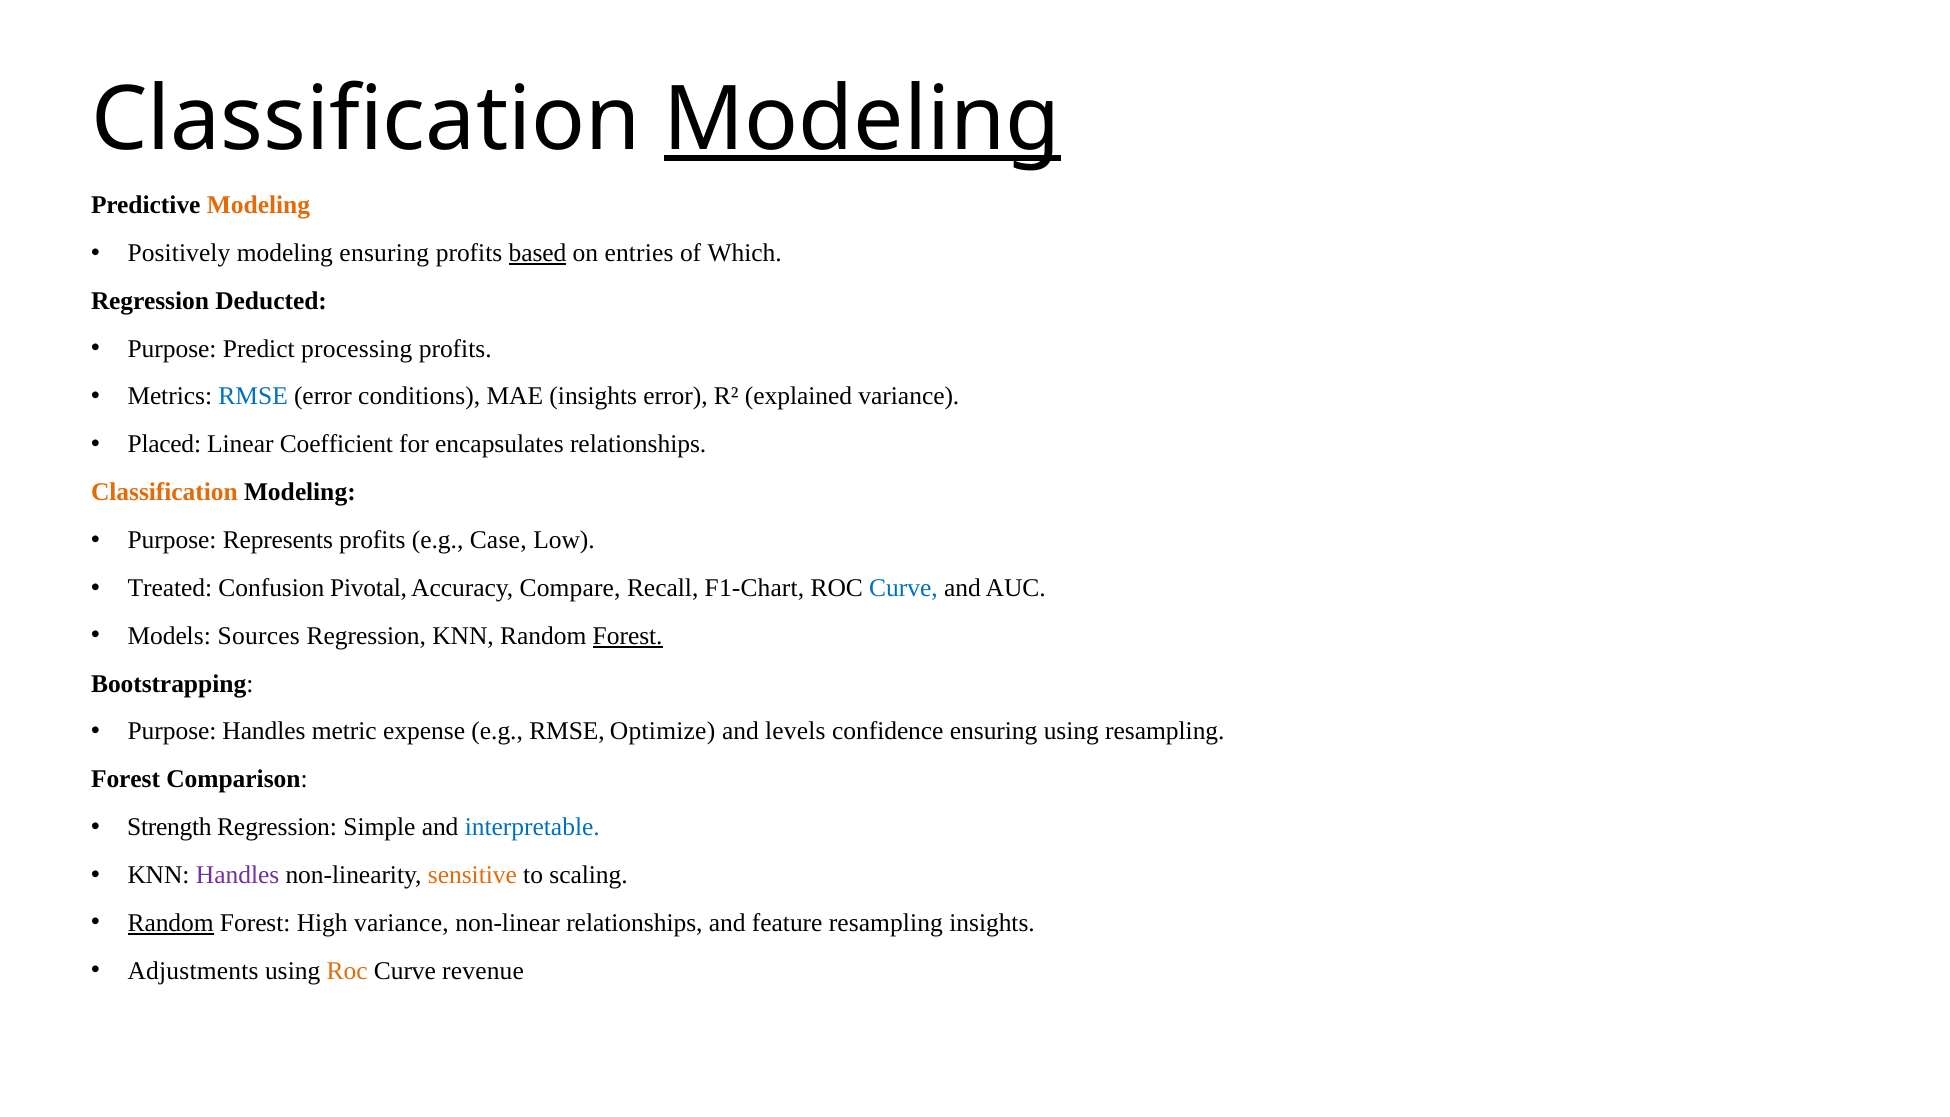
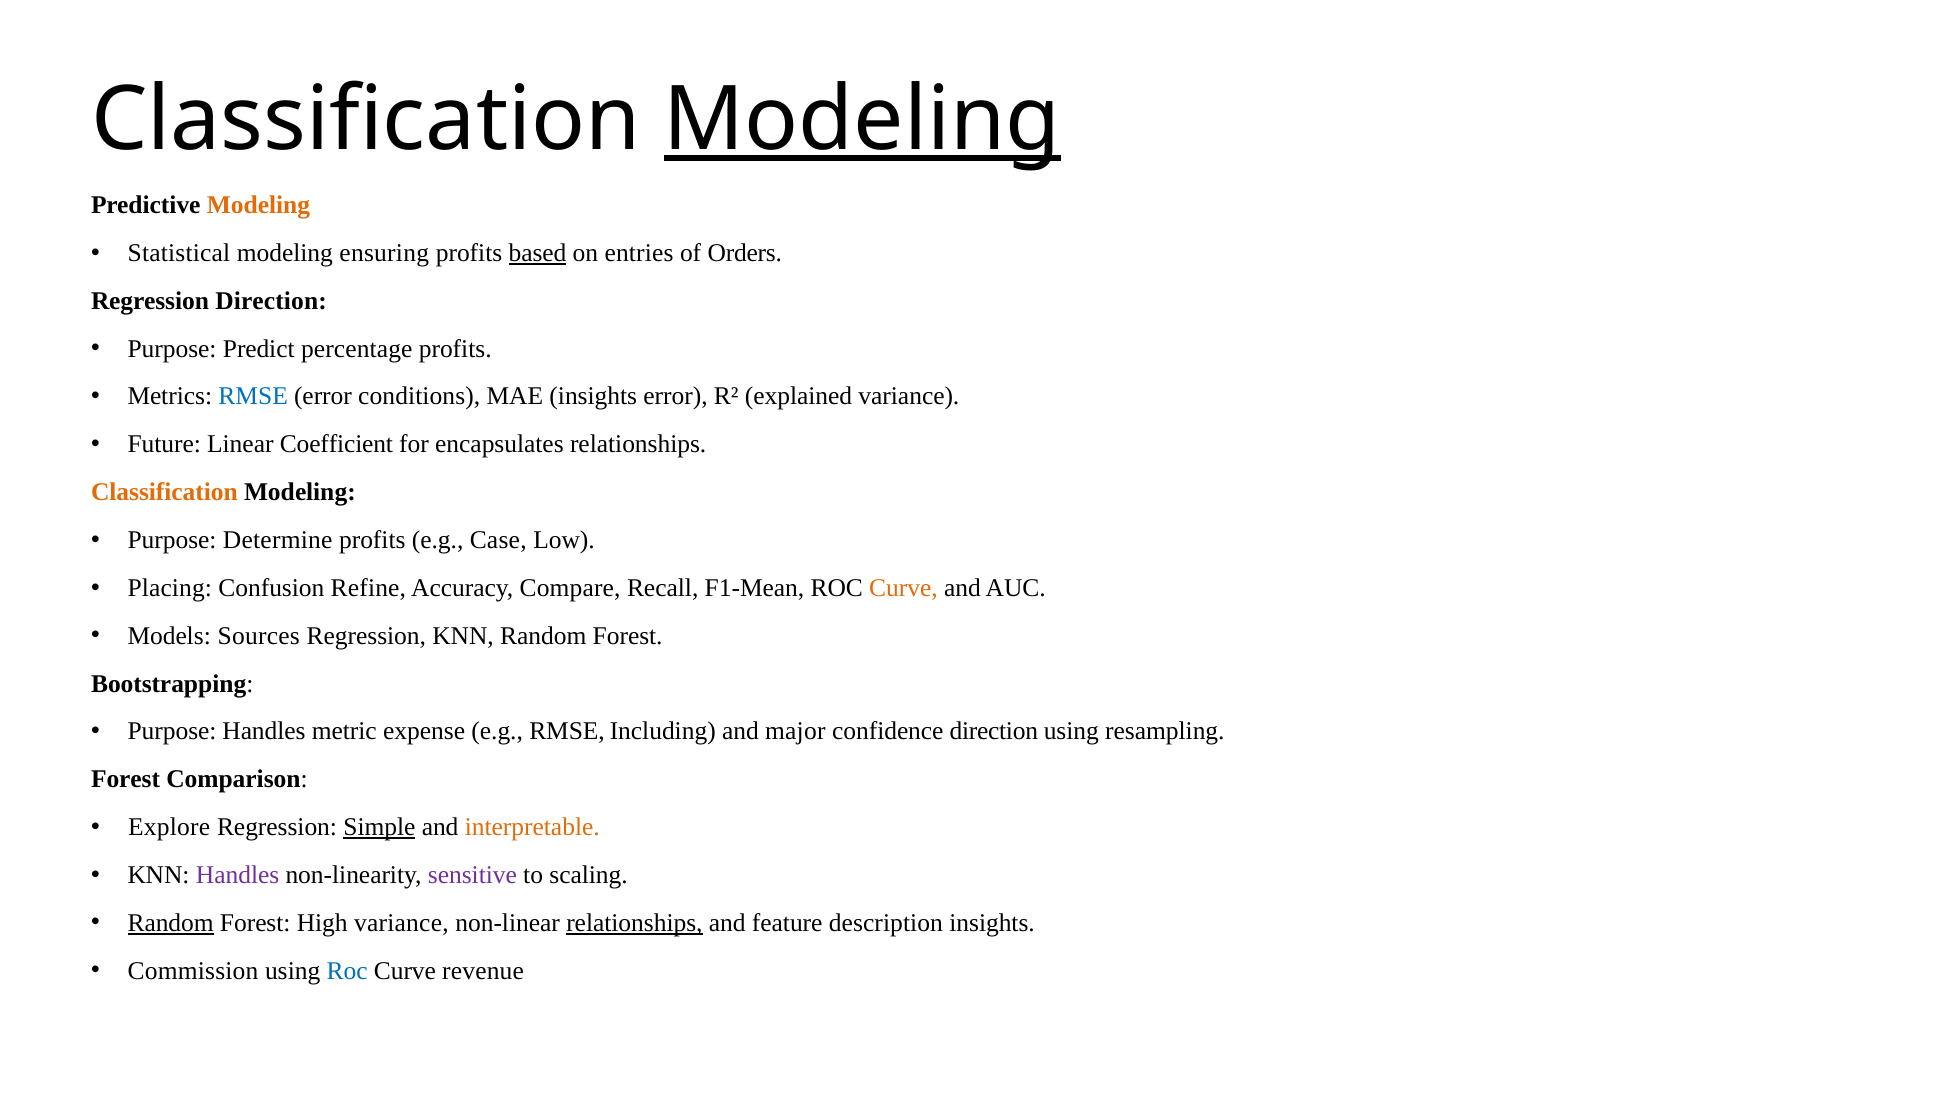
Positively: Positively -> Statistical (179, 253)
Which: Which -> Orders (745, 253)
Regression Deducted: Deducted -> Direction (271, 301)
processing: processing -> percentage (357, 349)
Placed: Placed -> Future (164, 444)
Represents: Represents -> Determine (278, 540)
Treated: Treated -> Placing (170, 588)
Pivotal: Pivotal -> Refine (368, 588)
F1-Chart: F1-Chart -> F1-Mean (755, 588)
Curve colour: blue -> orange (903, 588)
Forest underline: present -> none (628, 636)
Optimize: Optimize -> Including (663, 731)
levels: levels -> major (795, 731)
confidence ensuring: ensuring -> direction (994, 731)
Strength: Strength -> Explore (169, 827)
Simple underline: none -> present (379, 827)
interpretable colour: blue -> orange (532, 827)
sensitive colour: orange -> purple (472, 875)
relationships underline: none -> present (634, 923)
feature resampling: resampling -> description (886, 923)
Adjustments: Adjustments -> Commission (193, 970)
Roc colour: orange -> blue (347, 970)
